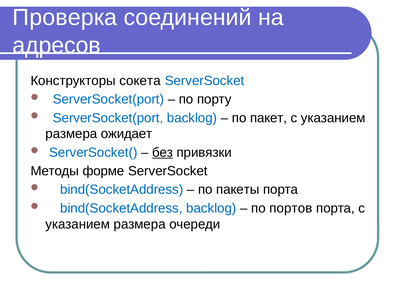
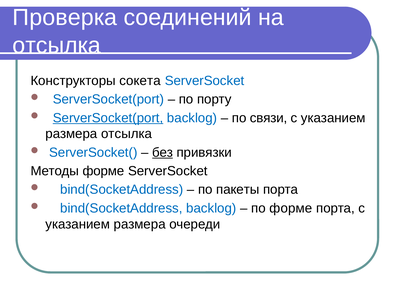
адресов: адресов -> отсылка (57, 45)
ServerSocket(port underline: none -> present (108, 118)
пакет: пакет -> связи (269, 118)
размера ожидает: ожидает -> отсылка (126, 134)
по портов: портов -> форме (291, 208)
